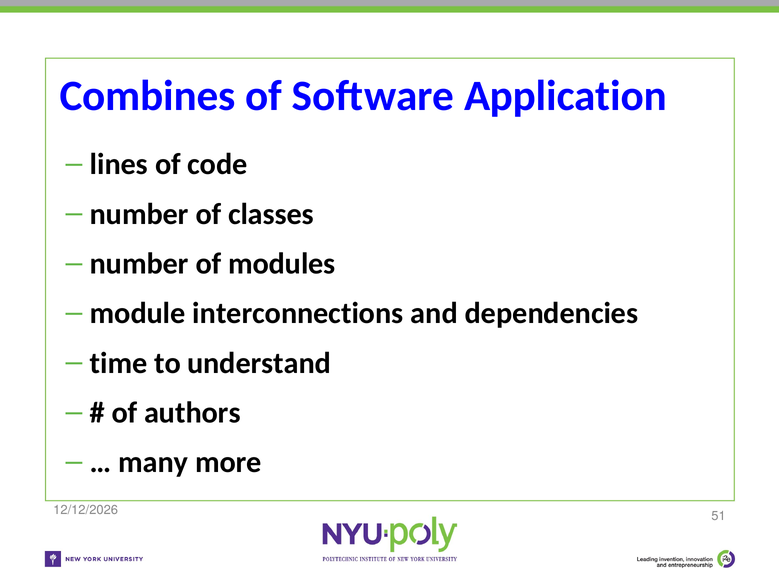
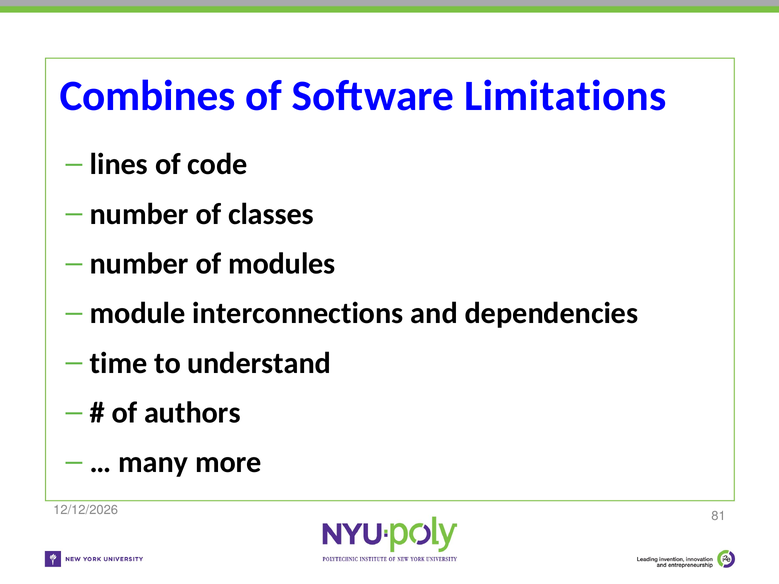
Application: Application -> Limitations (565, 96)
51: 51 -> 81 (719, 516)
